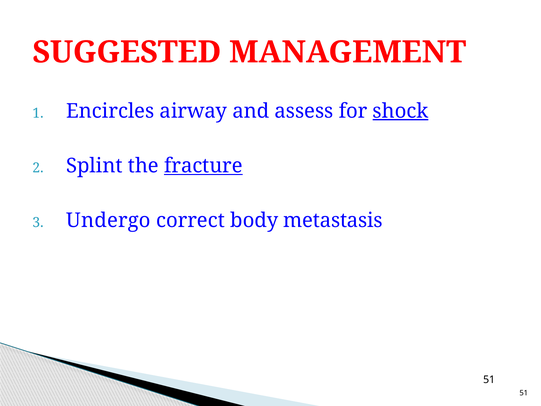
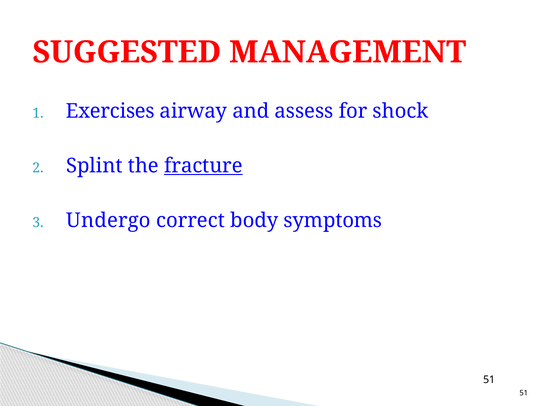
Encircles: Encircles -> Exercises (110, 111)
shock underline: present -> none (400, 111)
metastasis: metastasis -> symptoms (333, 220)
